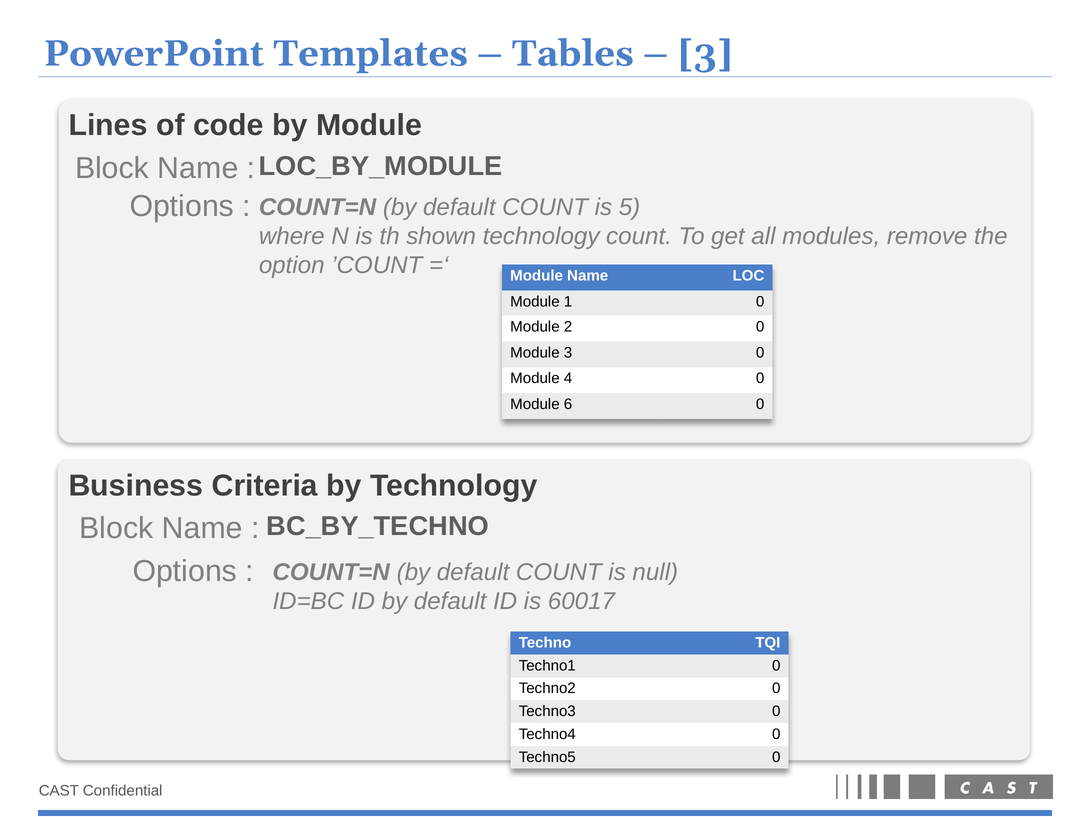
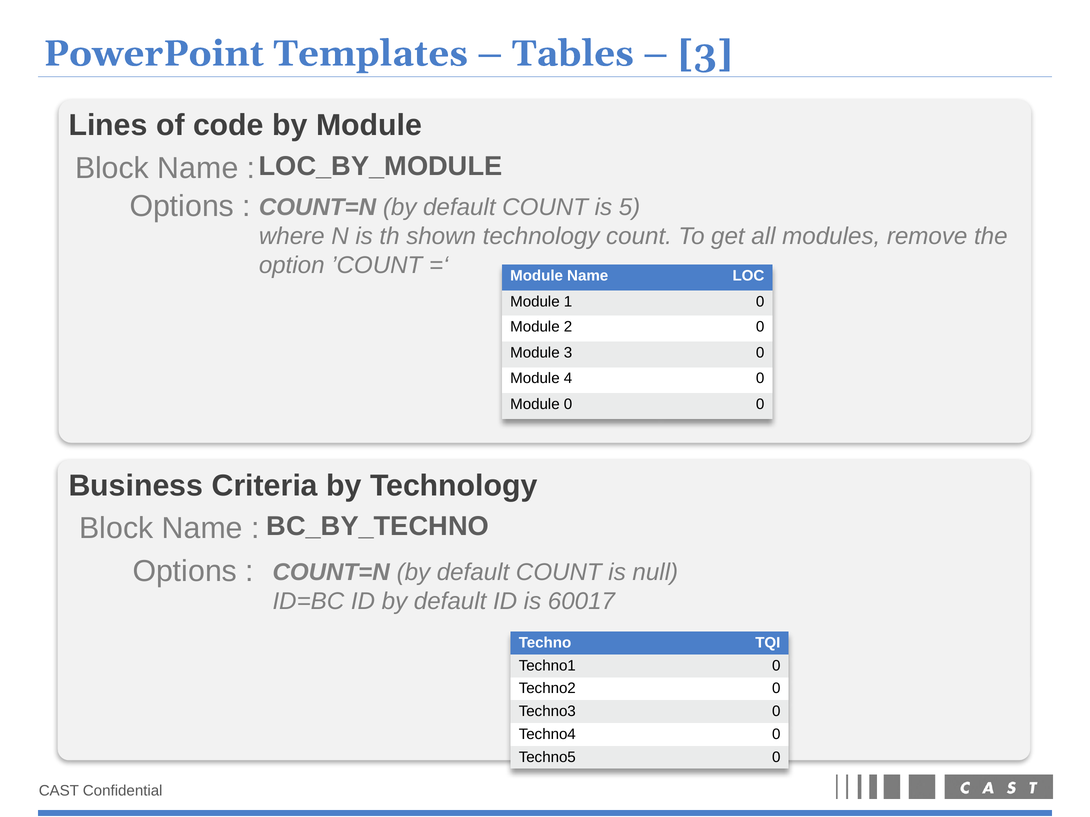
Module 6: 6 -> 0 (568, 405)
